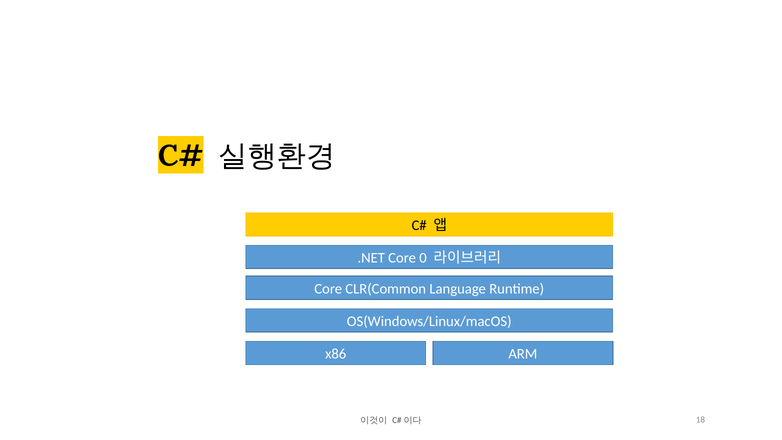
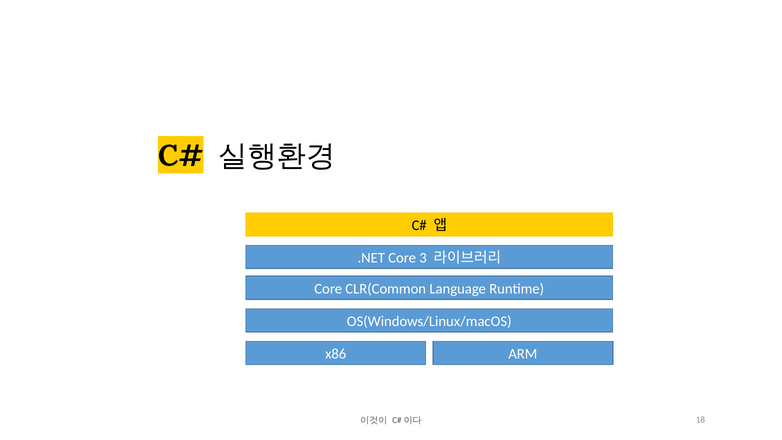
0: 0 -> 3 (423, 258)
